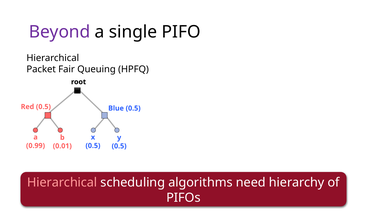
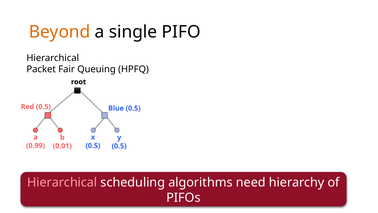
Beyond colour: purple -> orange (60, 32)
